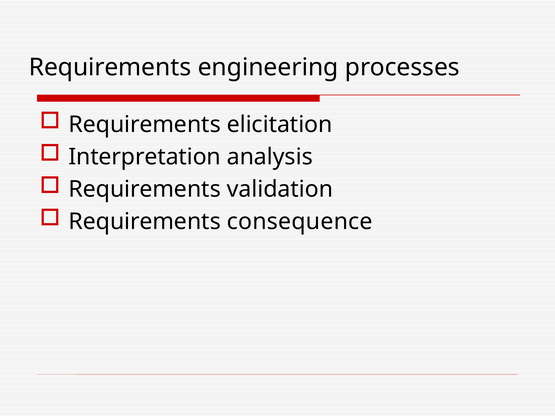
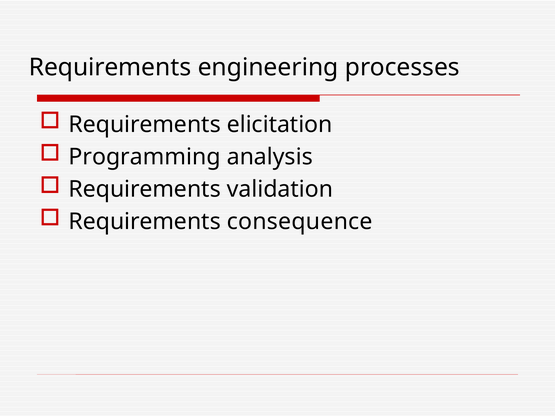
Interpretation: Interpretation -> Programming (145, 157)
